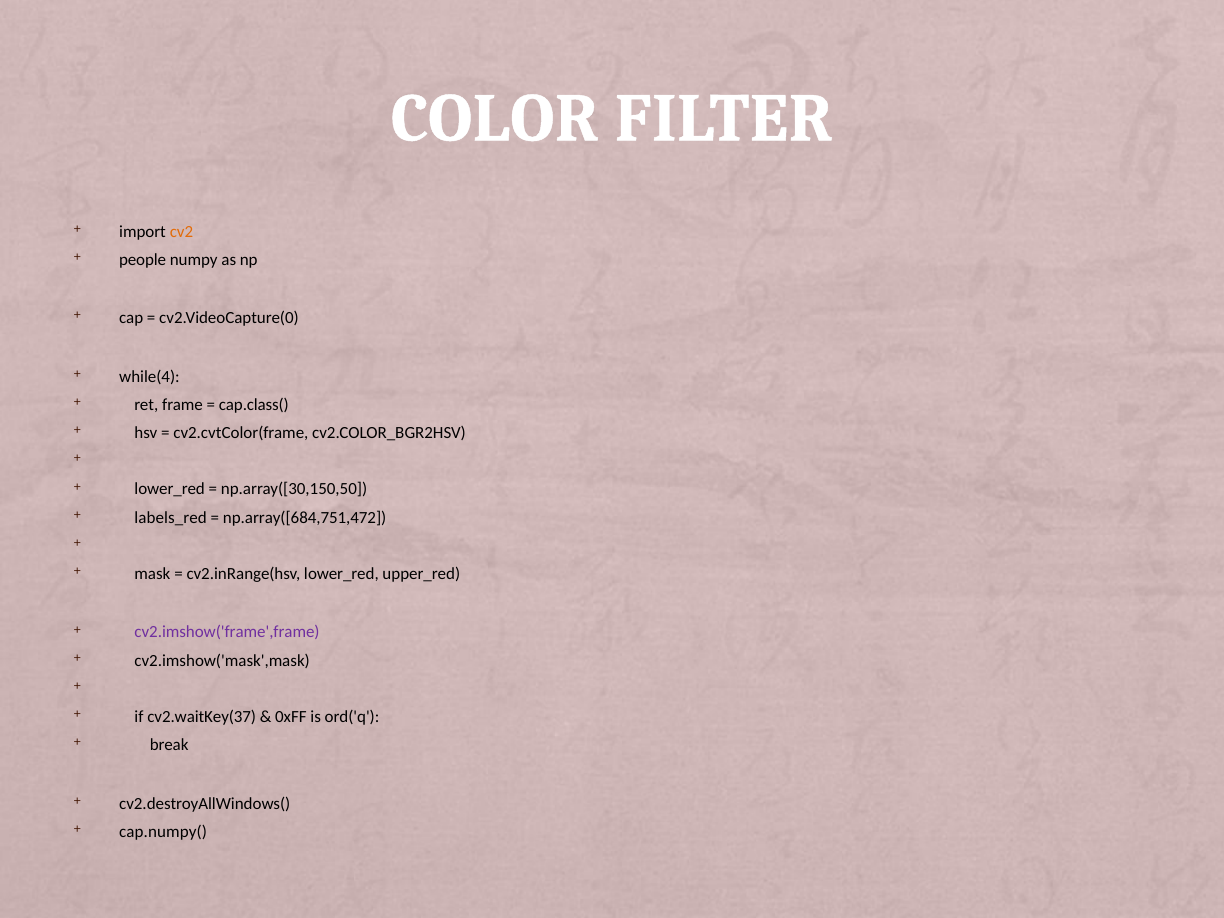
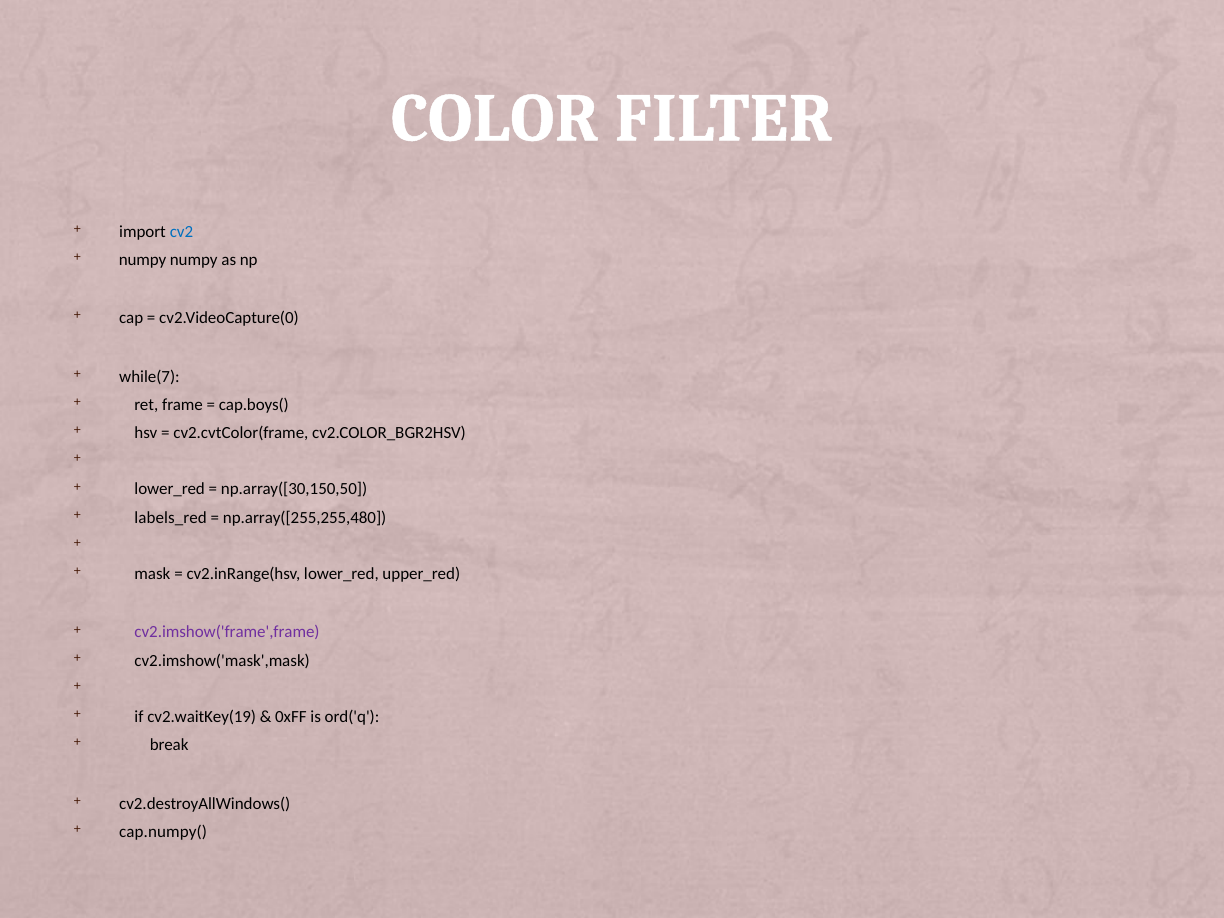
cv2 colour: orange -> blue (181, 232)
people: people -> numpy (143, 260)
while(4: while(4 -> while(7 (149, 377)
cap.class(: cap.class( -> cap.boys( (254, 405)
np.array([684,751,472: np.array([684,751,472 -> np.array([255,255,480 (305, 518)
cv2.waitKey(37: cv2.waitKey(37 -> cv2.waitKey(19 (202, 717)
